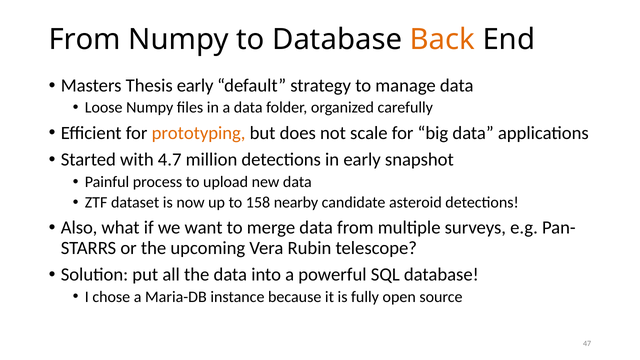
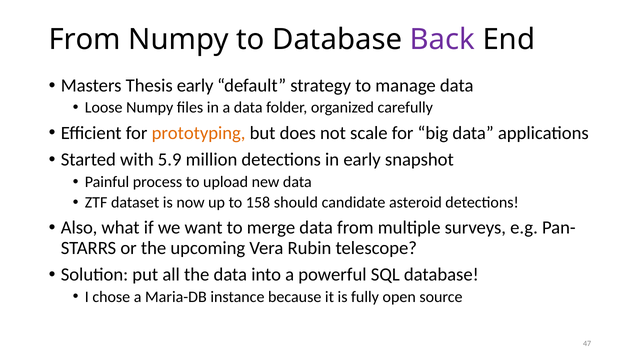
Back colour: orange -> purple (442, 39)
4.7: 4.7 -> 5.9 (170, 160)
nearby: nearby -> should (296, 202)
